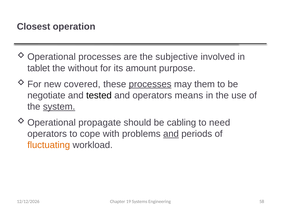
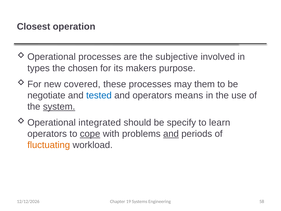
tablet: tablet -> types (39, 68)
without: without -> chosen (83, 68)
amount: amount -> makers (141, 68)
processes underline: present -> none (150, 84)
tested colour: black -> blue (99, 95)
propagate: propagate -> integrated (100, 122)
cabling: cabling -> specify (181, 122)
need: need -> learn (220, 122)
cope underline: none -> present (90, 134)
